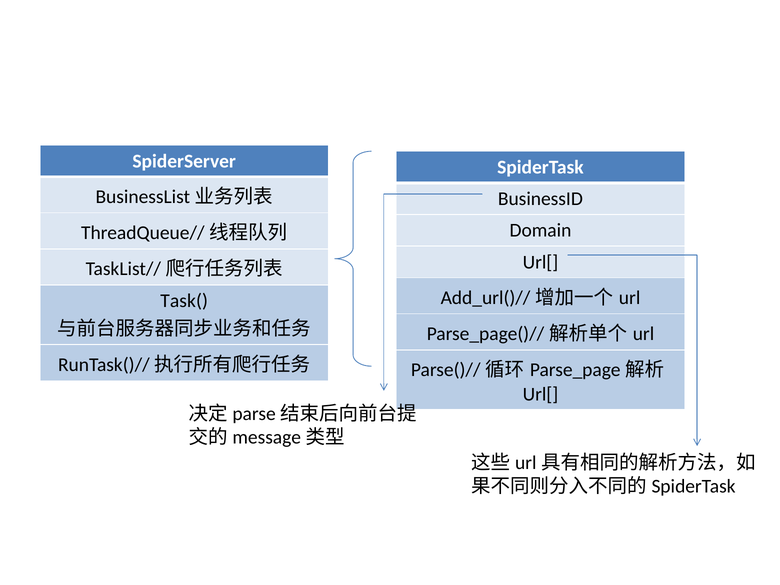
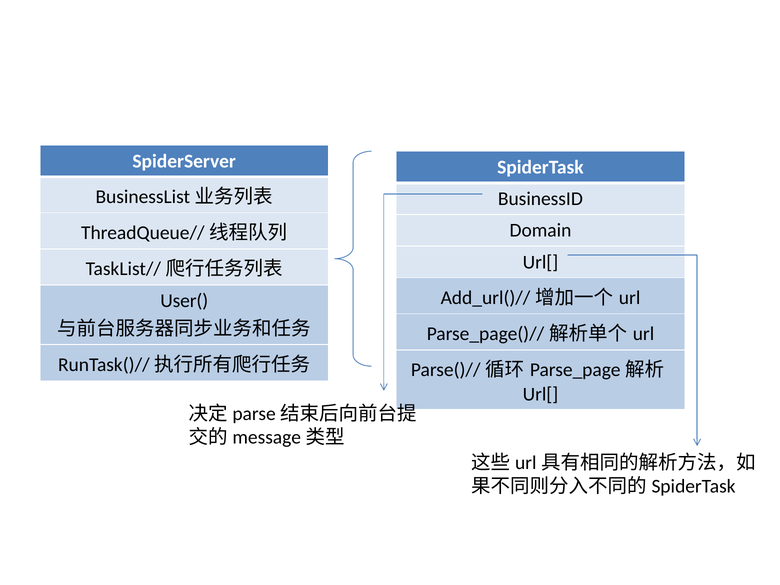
Task(: Task( -> User( (184, 301)
